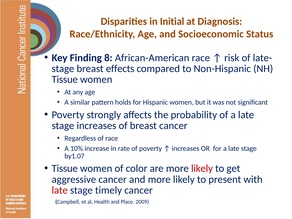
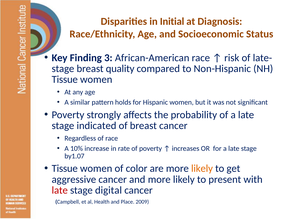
8: 8 -> 3 (108, 58)
effects: effects -> quality (120, 69)
stage increases: increases -> indicated (96, 126)
likely colour: red -> orange (202, 169)
timely: timely -> digital (108, 190)
